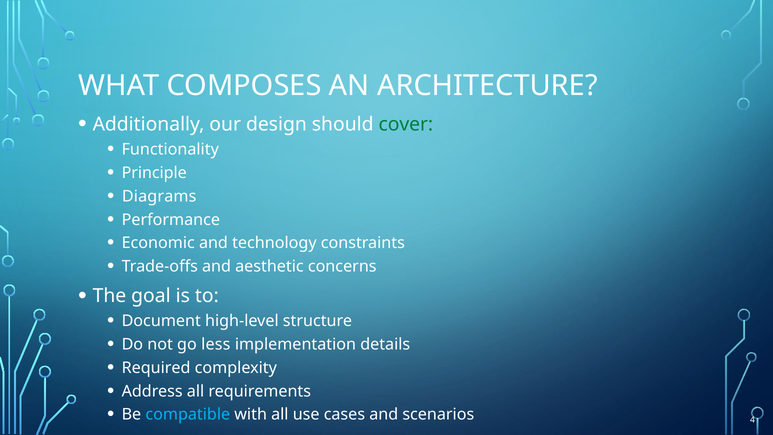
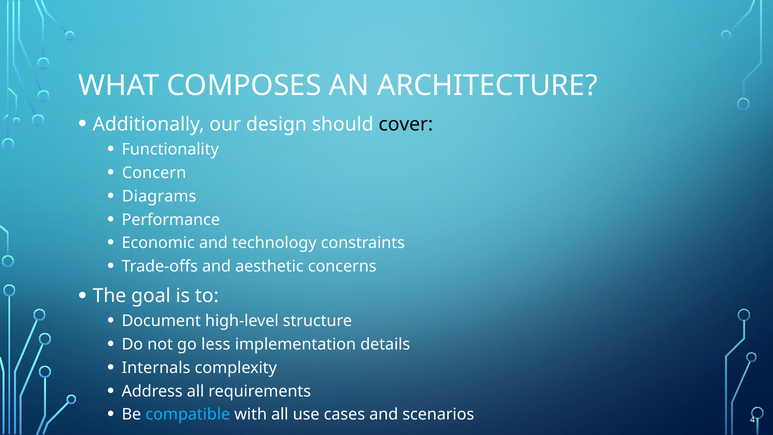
cover colour: green -> black (406, 124)
Principle: Principle -> Concern (154, 173)
Required: Required -> Internals (156, 368)
